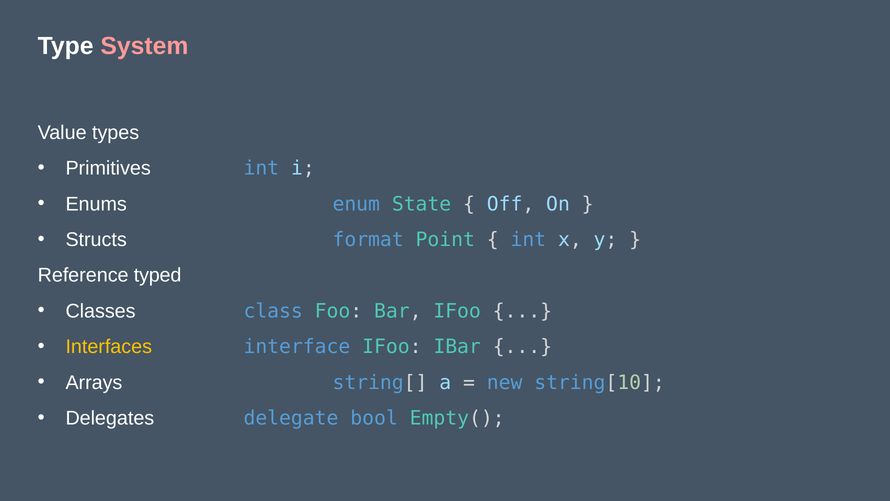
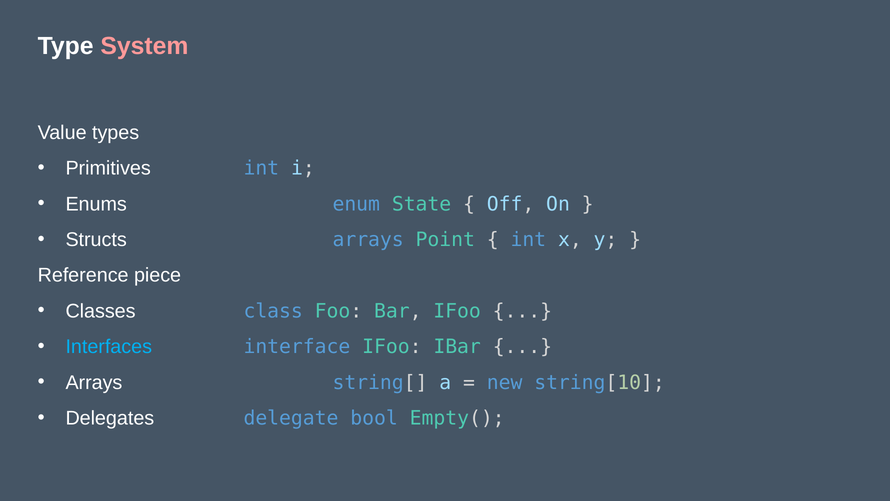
Structs format: format -> arrays (368, 240)
typed: typed -> piece (158, 275)
Interfaces colour: yellow -> light blue (109, 347)
